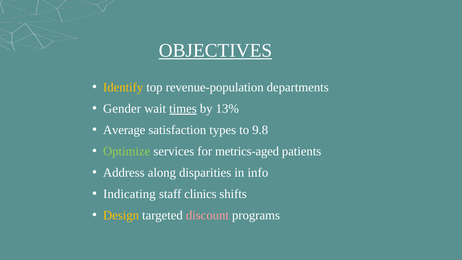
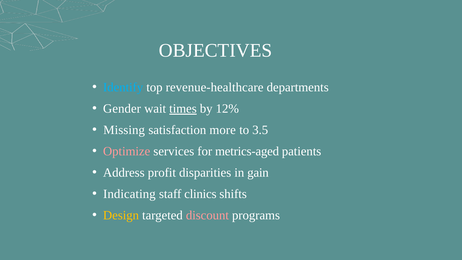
OBJECTIVES underline: present -> none (215, 50)
Identify colour: yellow -> light blue (123, 87)
revenue-population: revenue-population -> revenue-healthcare (215, 87)
13%: 13% -> 12% (227, 109)
Average: Average -> Missing (124, 130)
types: types -> more (223, 130)
9.8: 9.8 -> 3.5 (260, 130)
Optimize colour: light green -> pink (127, 151)
along: along -> profit (162, 173)
info: info -> gain (258, 173)
